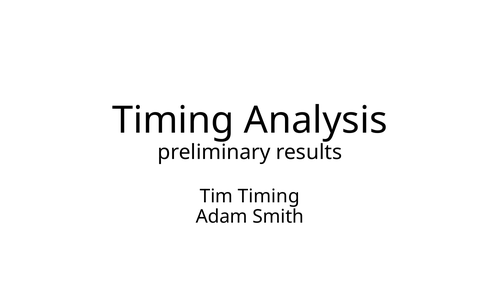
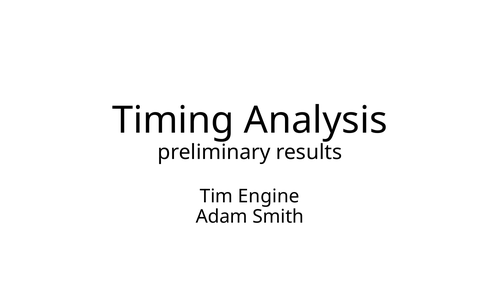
Tim Timing: Timing -> Engine (269, 197)
